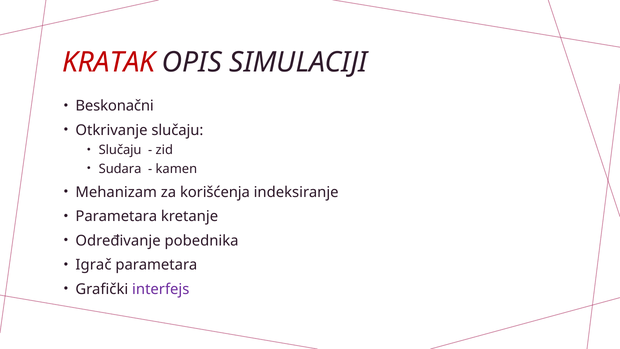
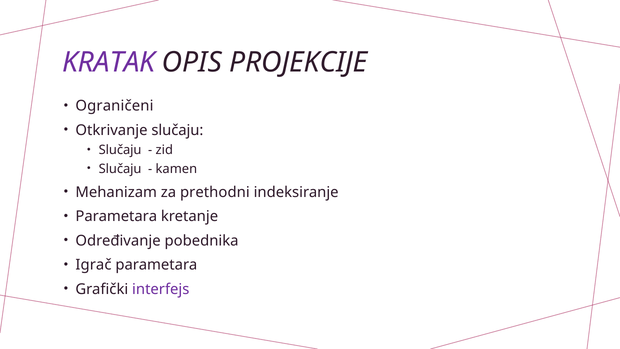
KRATAK colour: red -> purple (109, 62)
SIMULACIJI: SIMULACIJI -> PROJEKCIJE (298, 62)
Beskonačni: Beskonačni -> Ograničeni (114, 106)
Sudara: Sudara -> Slučaju (120, 169)
korišćenja: korišćenja -> prethodni (215, 192)
